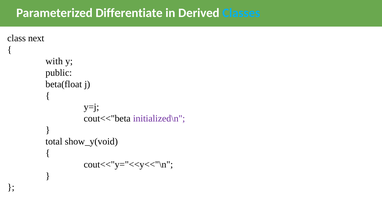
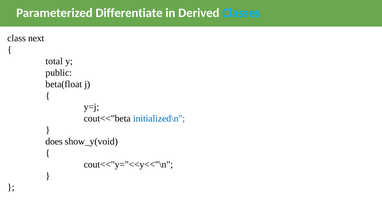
with: with -> total (54, 61)
initialized\n colour: purple -> blue (159, 118)
total: total -> does (54, 141)
